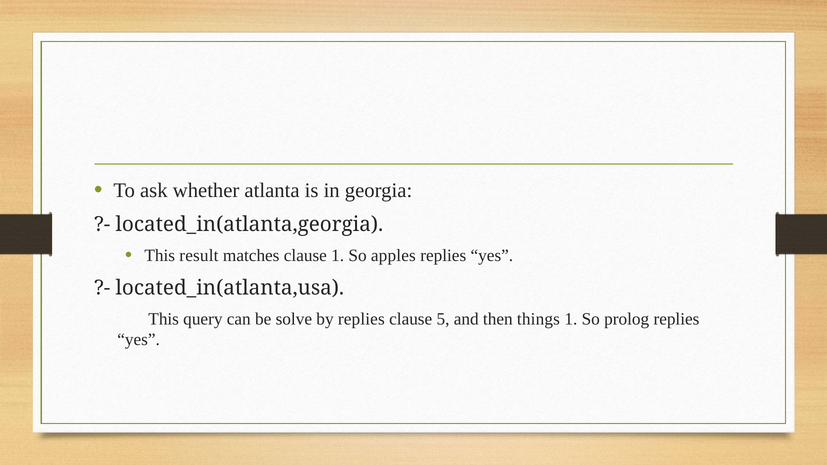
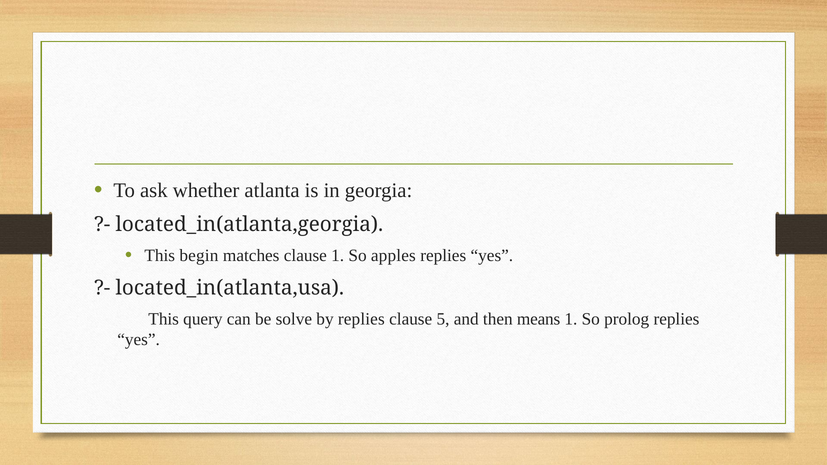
result: result -> begin (199, 256)
things: things -> means (539, 319)
